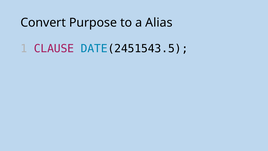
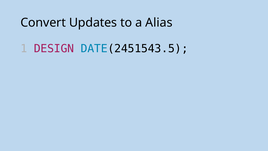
Purpose: Purpose -> Updates (93, 23)
CLAUSE: CLAUSE -> DESIGN (54, 49)
